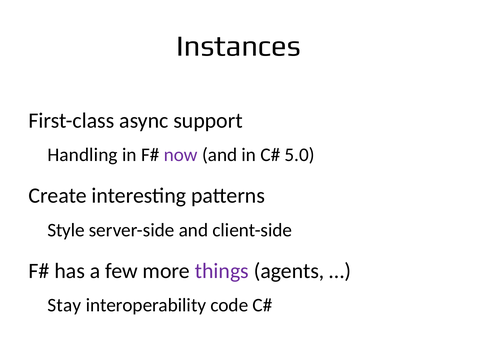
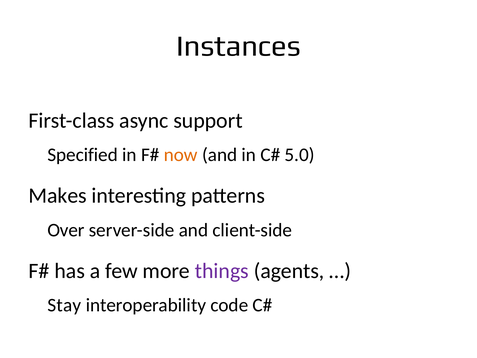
Handling: Handling -> Specified (83, 155)
now colour: purple -> orange (181, 155)
Create: Create -> Makes (58, 196)
Style: Style -> Over (66, 230)
